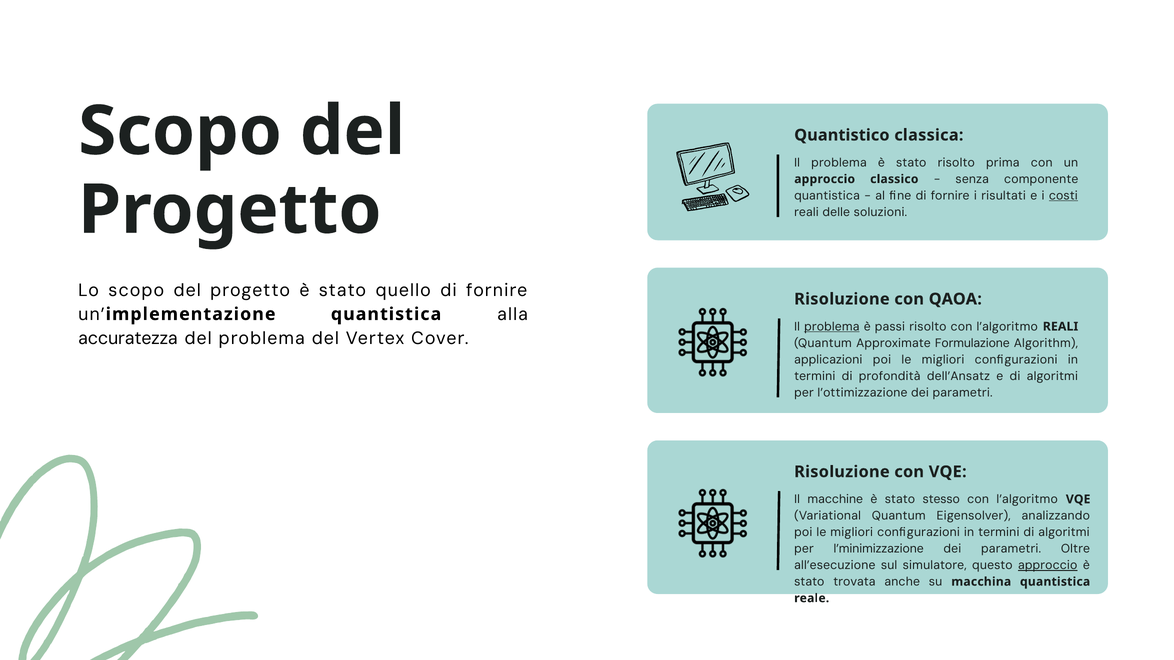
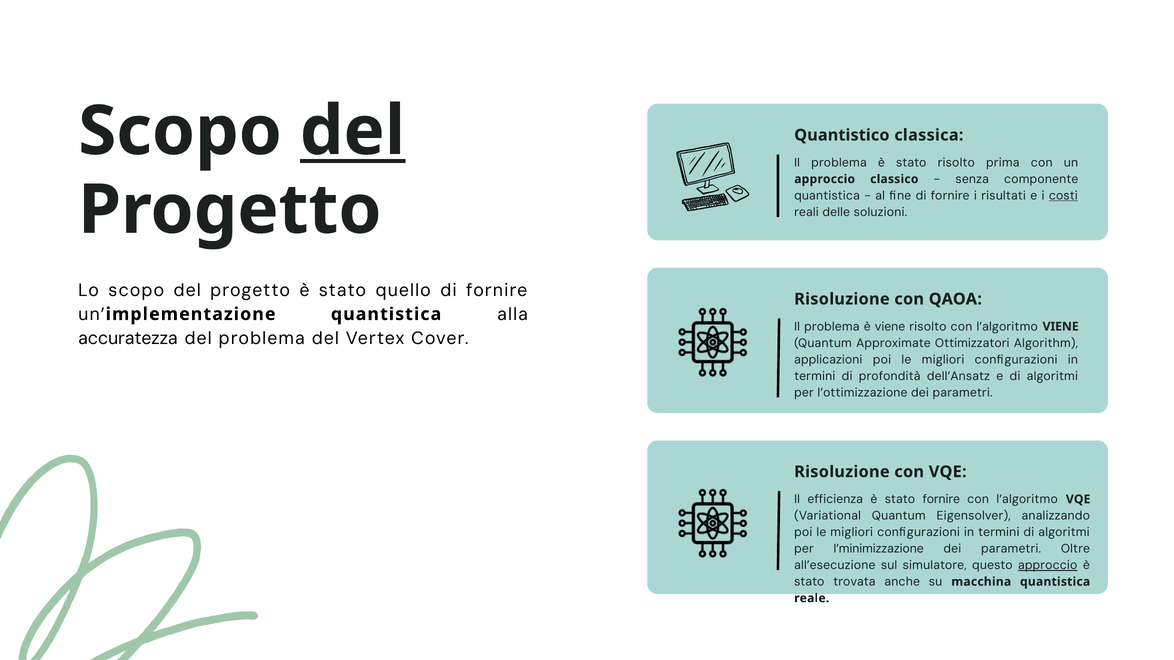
del underline: none -> present (353, 131)
problema underline: present -> none (832, 327)
è passi: passi -> viene (890, 327)
l’algoritmo REALI: REALI -> VIENE (1061, 327)
Formulazione: Formulazione -> Ottimizzatori (972, 343)
macchine: macchine -> efficienza (835, 500)
stato stesso: stesso -> fornire (941, 500)
